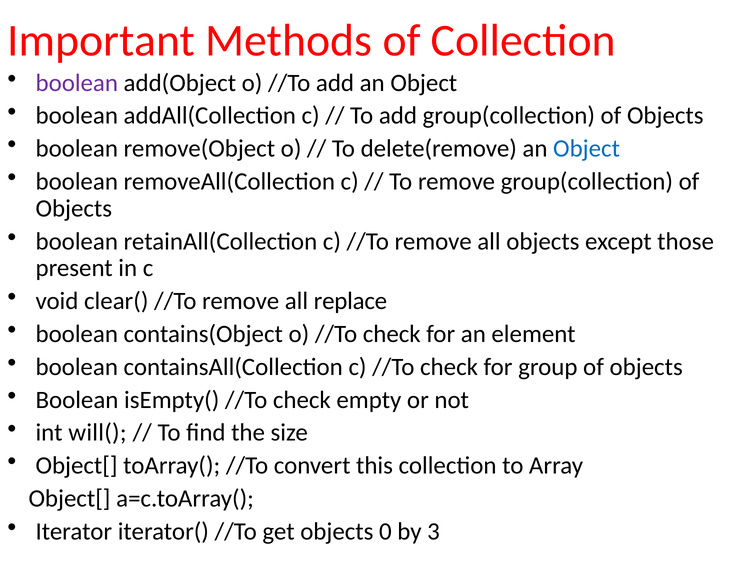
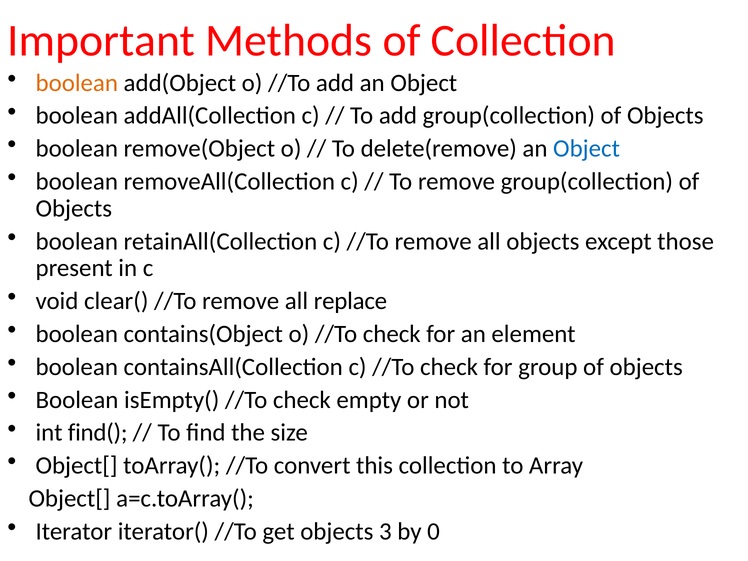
boolean colour: purple -> orange (77, 83)
will(: will( -> find( (98, 433)
0: 0 -> 3 (385, 531)
3: 3 -> 0 (434, 531)
